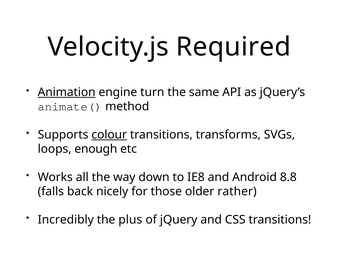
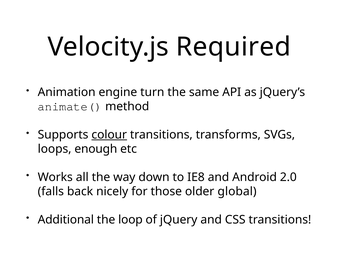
Animation underline: present -> none (67, 92)
8.8: 8.8 -> 2.0 (288, 177)
rather: rather -> global (237, 192)
Incredibly: Incredibly -> Additional (66, 220)
plus: plus -> loop (130, 220)
